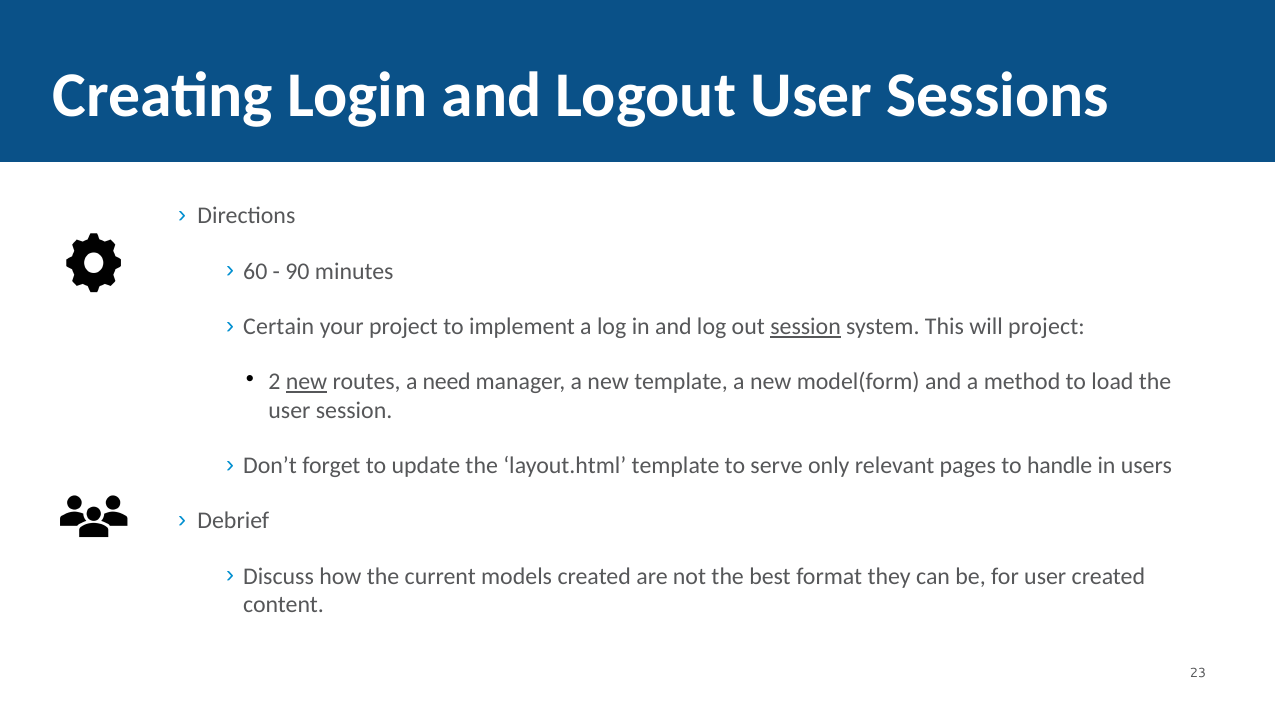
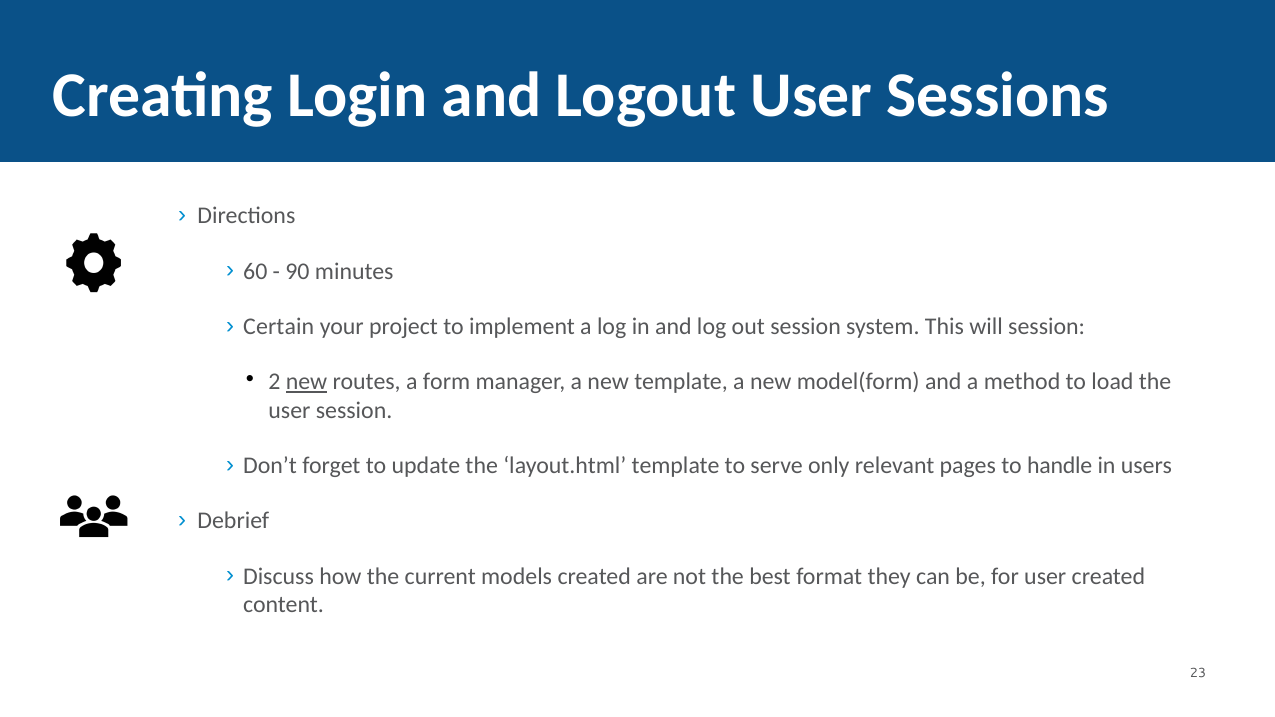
session underline: present -> none (806, 327)
will project: project -> session (1047, 327)
need: need -> form (447, 382)
